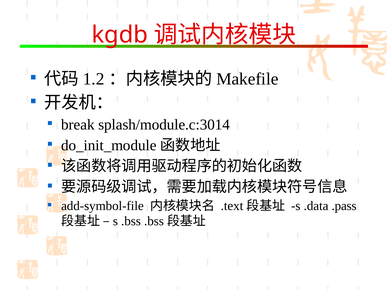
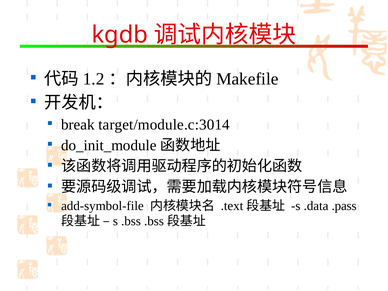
splash/module.c:3014: splash/module.c:3014 -> target/module.c:3014 (164, 125)
